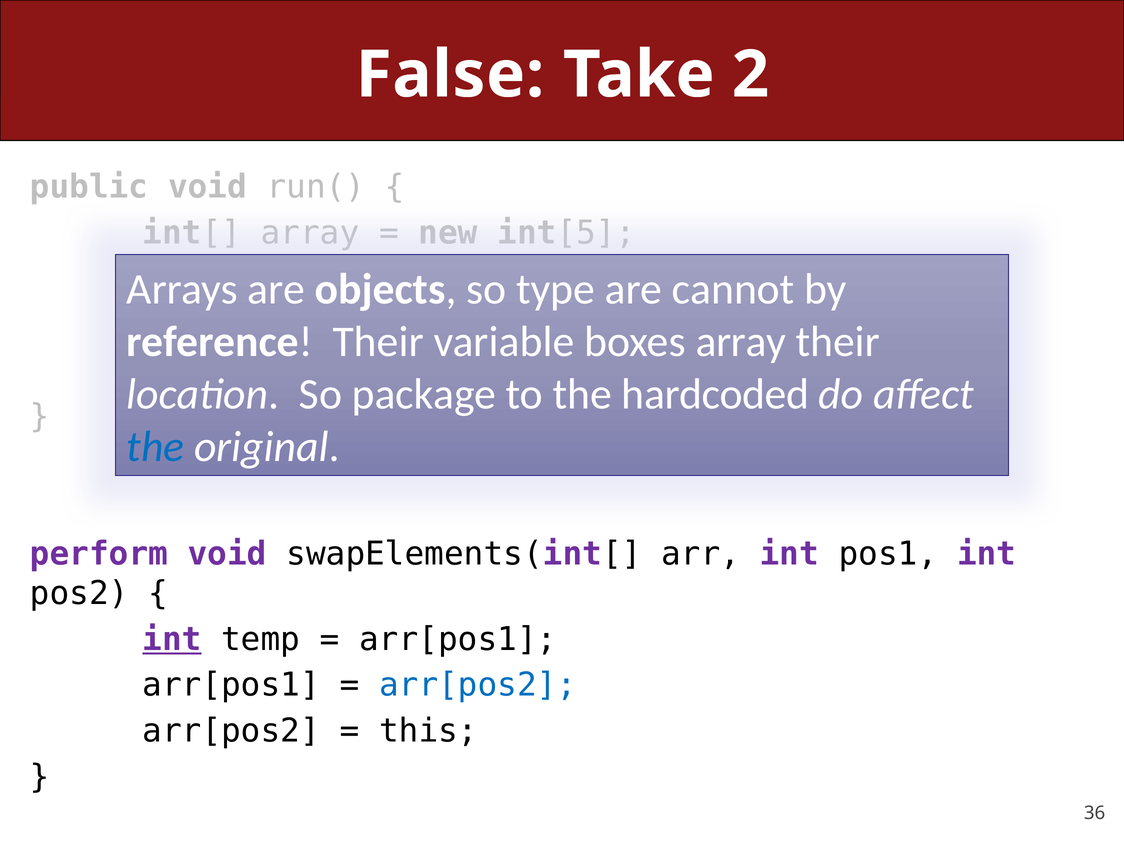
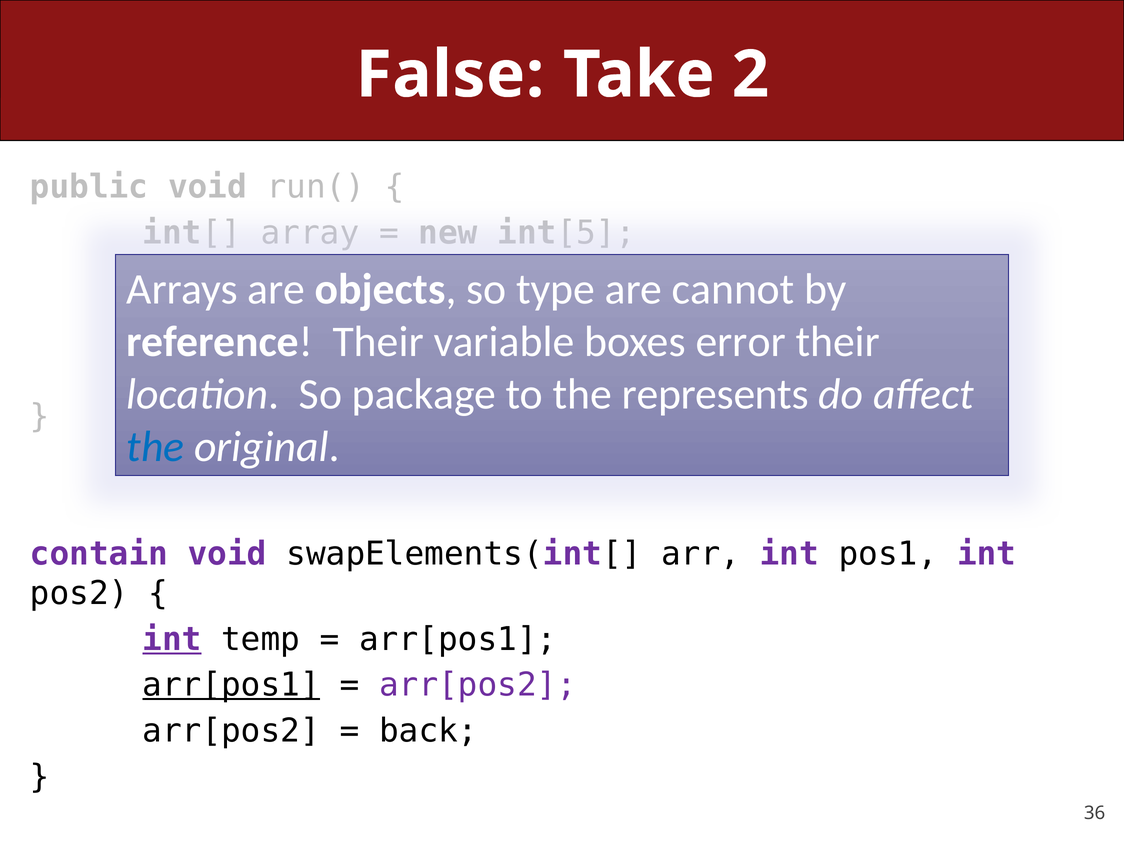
array: array -> error (741, 342)
hardcoded: hardcoded -> represents (715, 394)
perform: perform -> contain (99, 554)
arr[pos1 underline: none -> present (231, 685)
arr[pos2 colour: blue -> purple (478, 685)
this: this -> back (428, 731)
